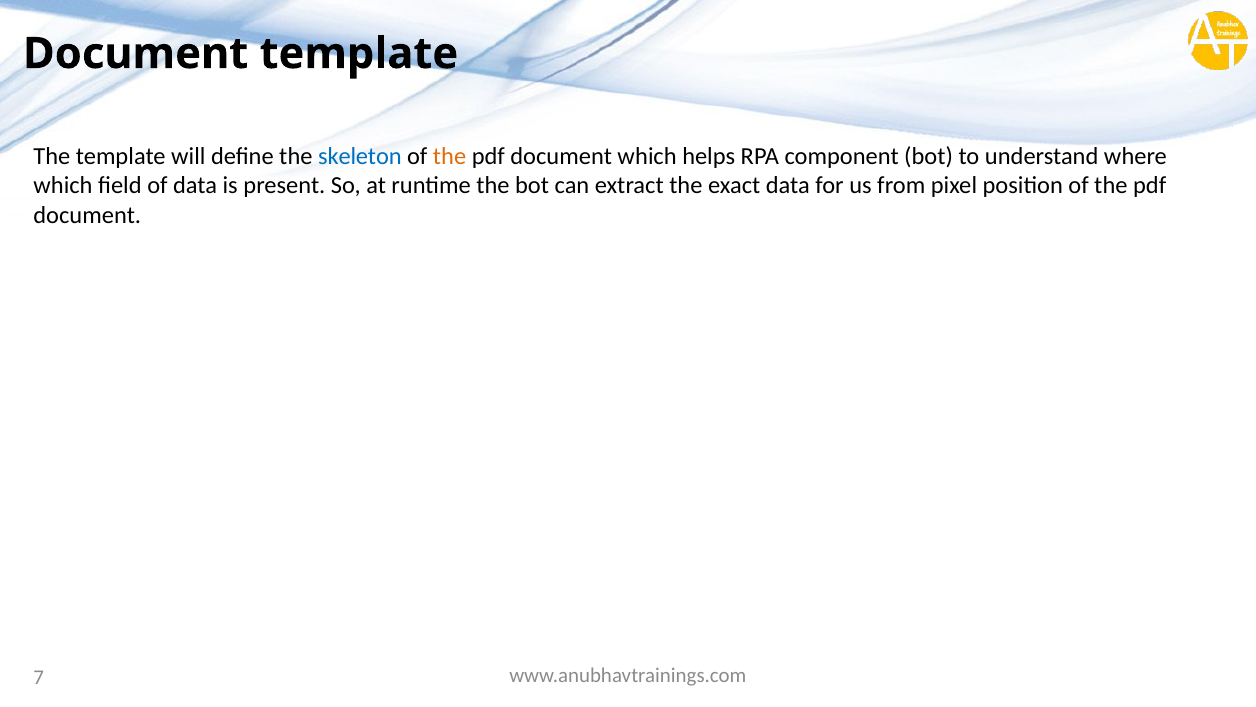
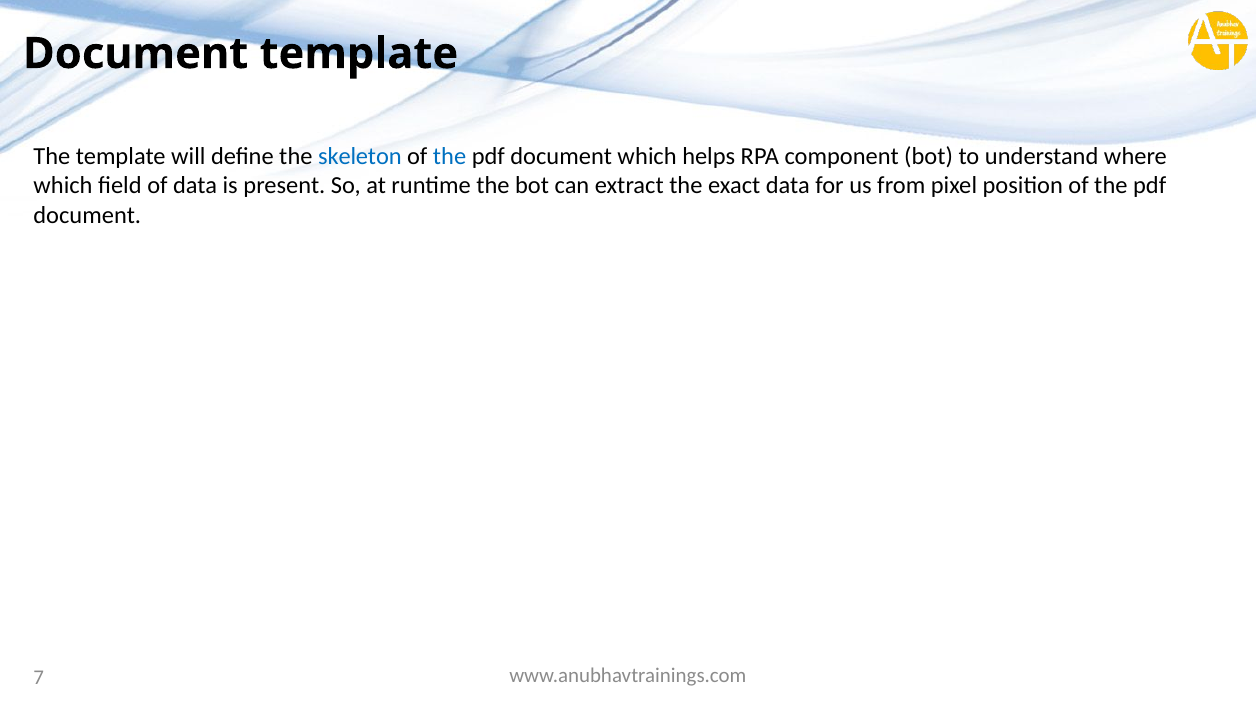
the colour: orange -> blue (450, 156)
